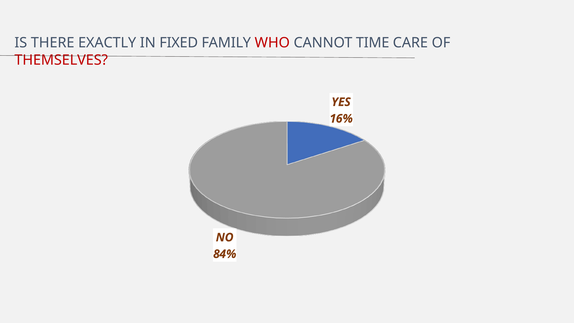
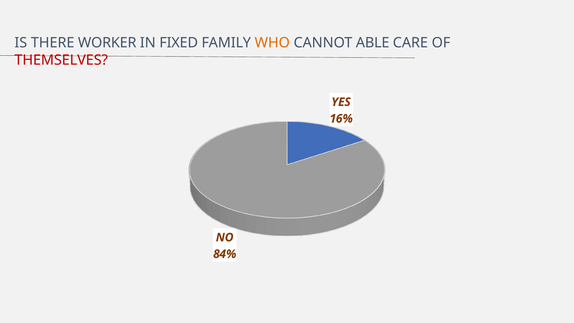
EXACTLY: EXACTLY -> WORKER (107, 43)
WHO colour: red -> orange (272, 43)
TIME: TIME -> ABLE (373, 43)
